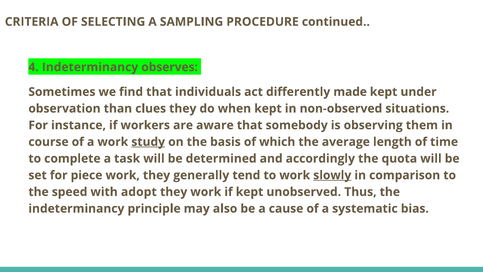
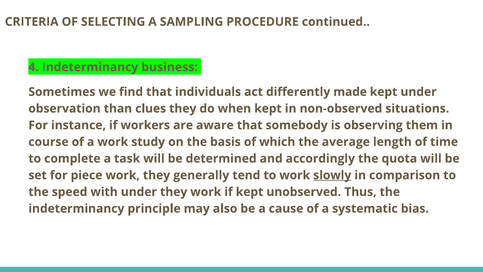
observes: observes -> business (170, 67)
study underline: present -> none (148, 142)
with adopt: adopt -> under (139, 192)
